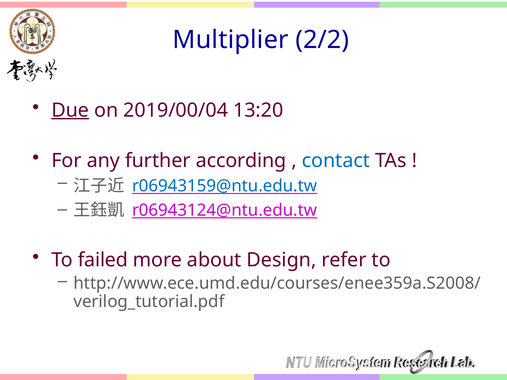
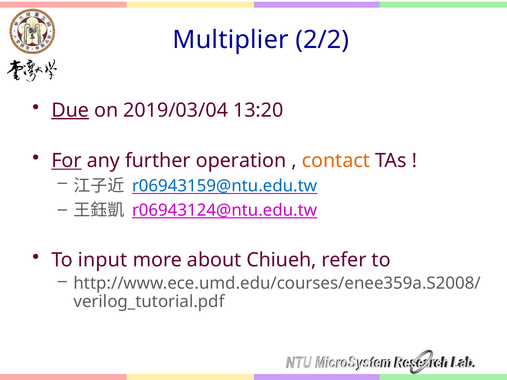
2019/00/04: 2019/00/04 -> 2019/03/04 (176, 110)
For underline: none -> present (66, 161)
according: according -> operation (241, 161)
contact colour: blue -> orange (336, 161)
failed: failed -> input (103, 260)
Design: Design -> Chiueh (282, 260)
